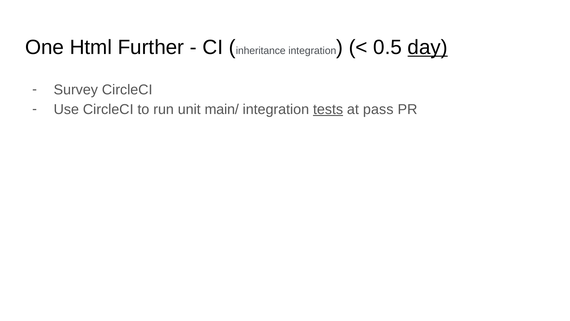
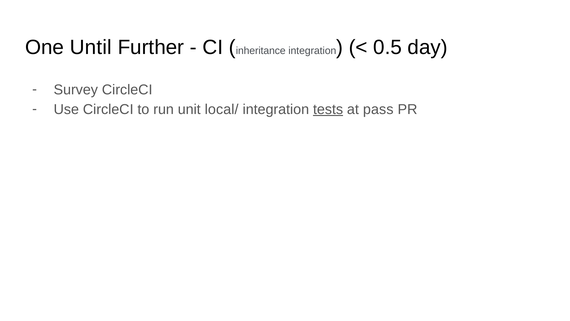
Html: Html -> Until (91, 47)
day underline: present -> none (428, 47)
main/: main/ -> local/ (222, 109)
